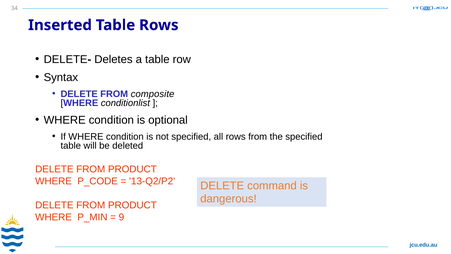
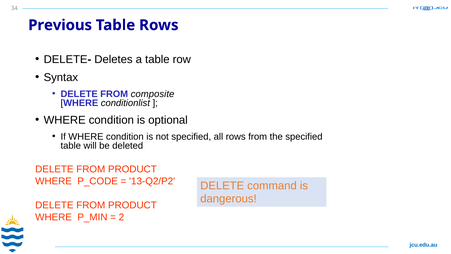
Inserted: Inserted -> Previous (60, 25)
9: 9 -> 2 (121, 217)
